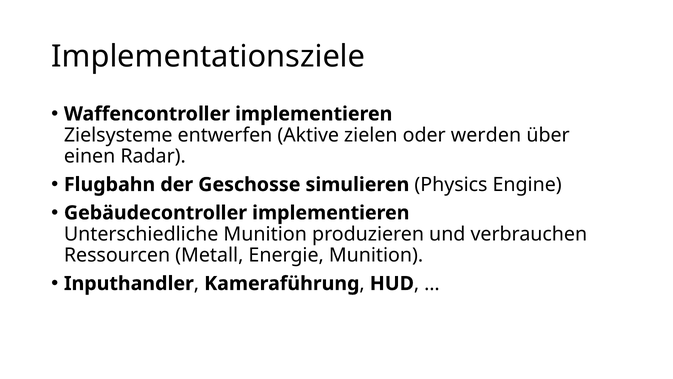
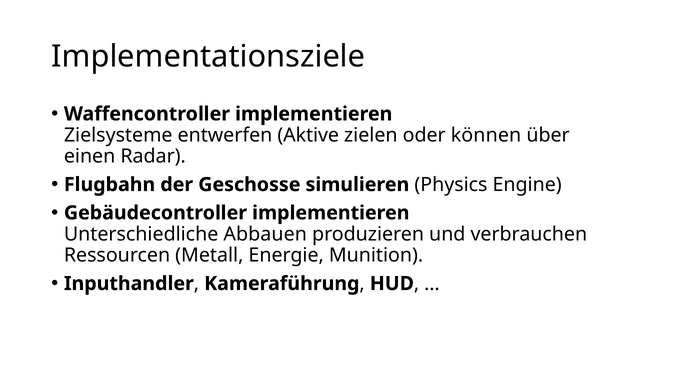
werden: werden -> können (486, 135)
Unterschiedliche Munition: Munition -> Abbauen (265, 234)
